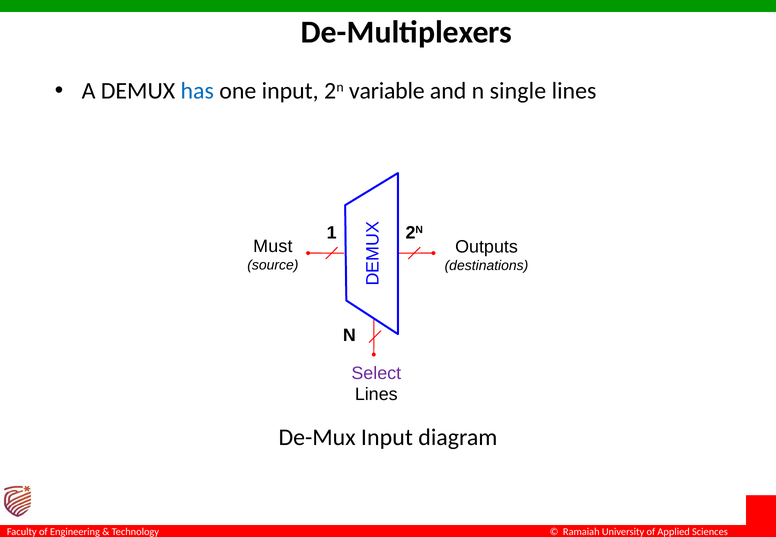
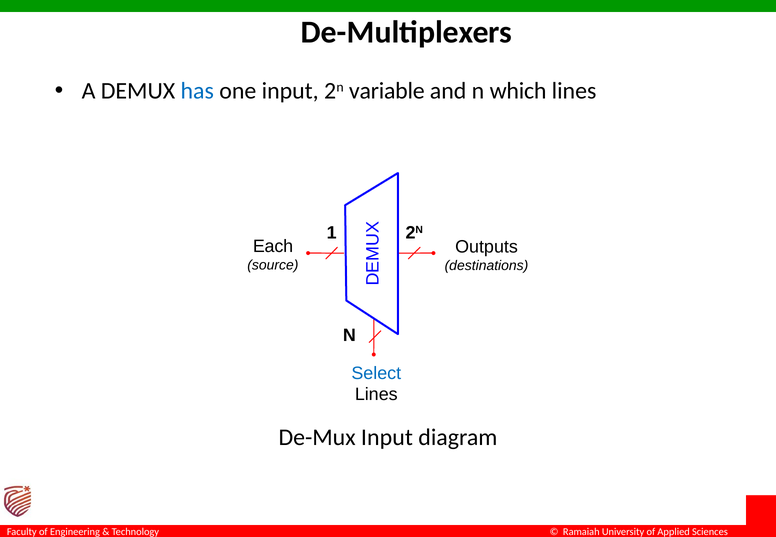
single: single -> which (518, 91)
Must: Must -> Each (273, 246)
Select colour: purple -> blue (376, 373)
